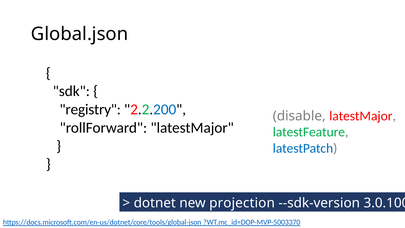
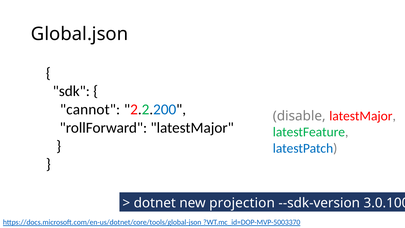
registry: registry -> cannot (90, 109)
